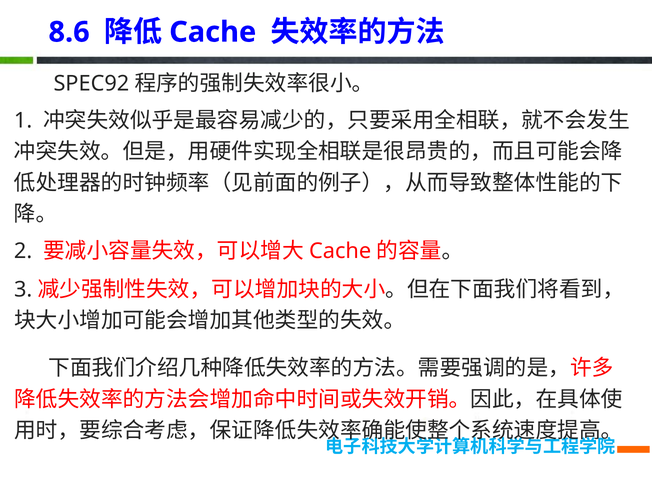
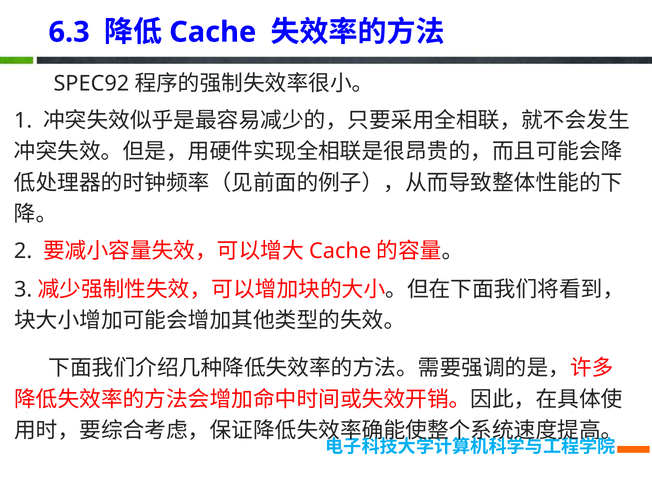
8.6: 8.6 -> 6.3 (69, 32)
